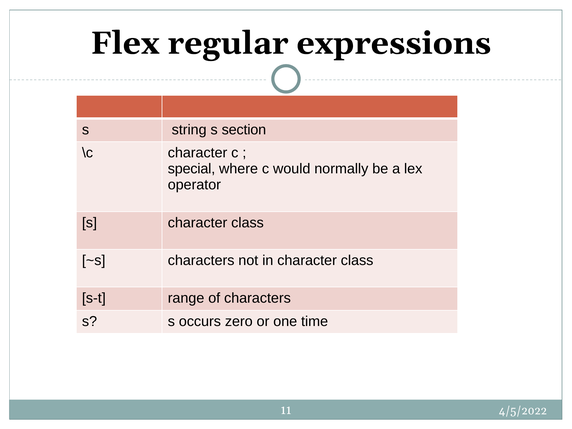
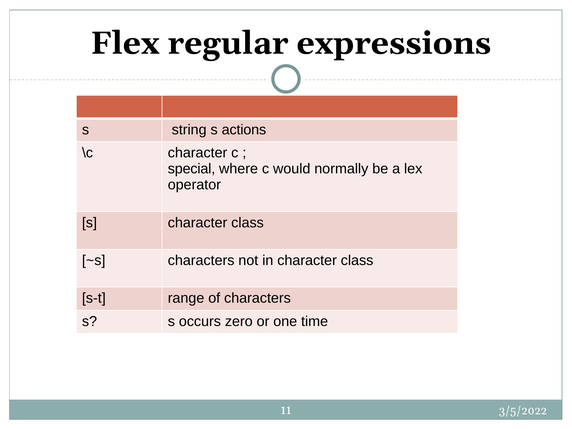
section: section -> actions (244, 130)
4/5/2022: 4/5/2022 -> 3/5/2022 (523, 411)
